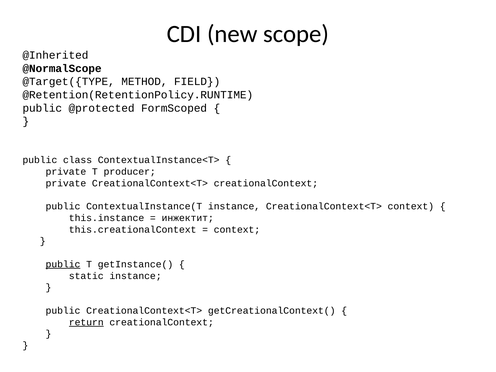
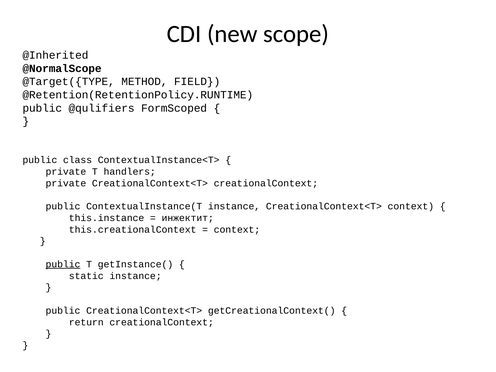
@protected: @protected -> @qulifiers (102, 108)
producer: producer -> handlers (130, 172)
return underline: present -> none (86, 322)
